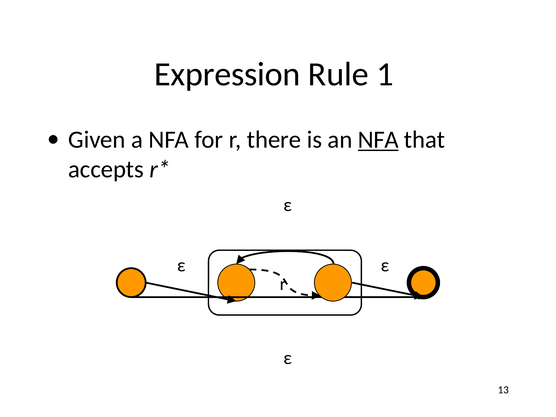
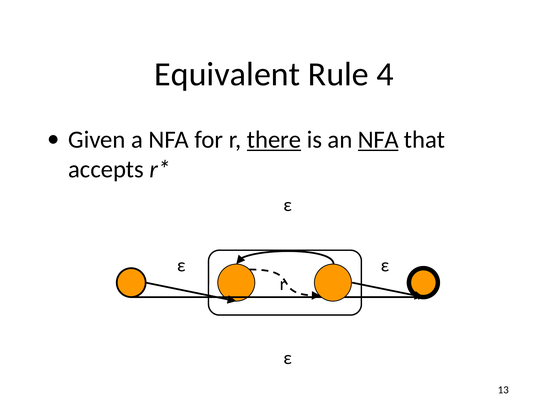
Expression: Expression -> Equivalent (227, 74)
1: 1 -> 4 (385, 74)
there underline: none -> present (274, 140)
